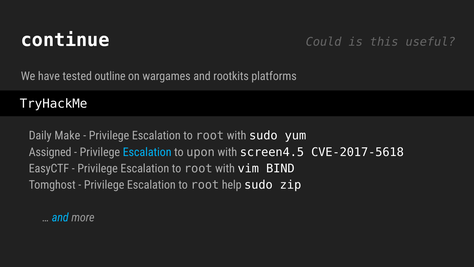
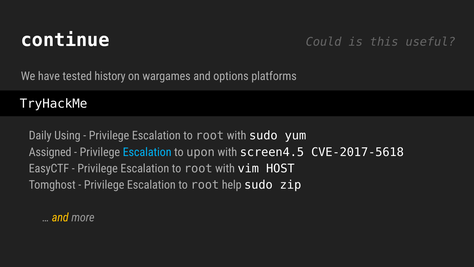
outline: outline -> history (110, 76)
rootkits: rootkits -> options (231, 76)
Make: Make -> Using (67, 136)
BIND: BIND -> HOST (280, 168)
and colour: light blue -> yellow (60, 217)
